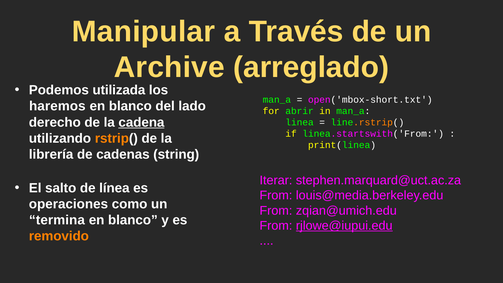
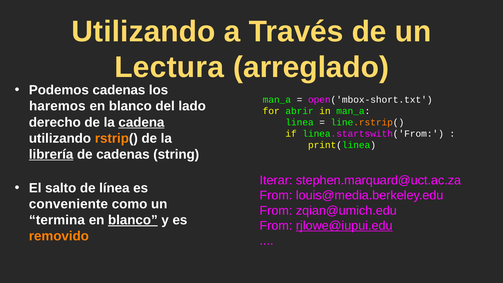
Manipular: Manipular -> Utilizando (144, 31)
Archive: Archive -> Lectura (169, 67)
Podemos utilizada: utilizada -> cadenas (119, 90)
librería underline: none -> present (51, 154)
operaciones: operaciones -> conveniente (68, 204)
blanco underline: none -> present (133, 220)
